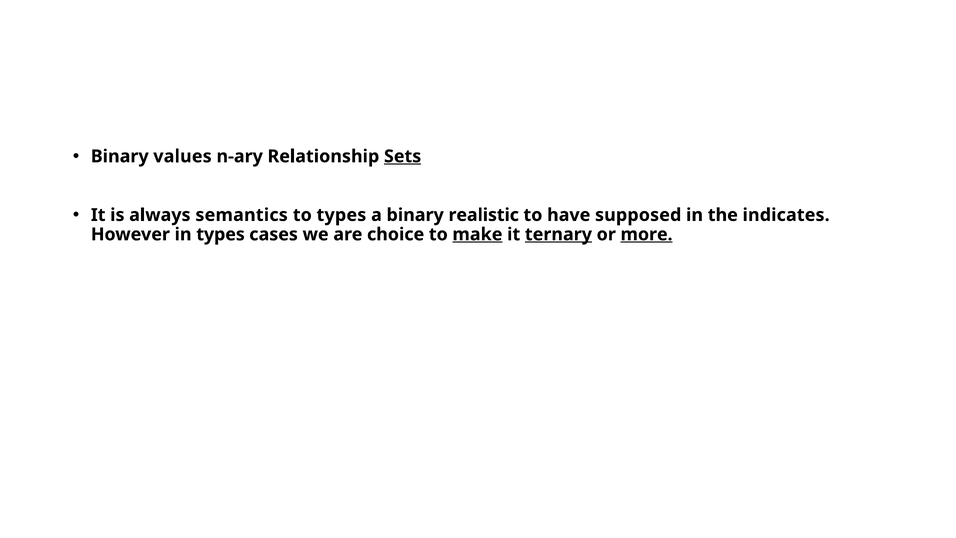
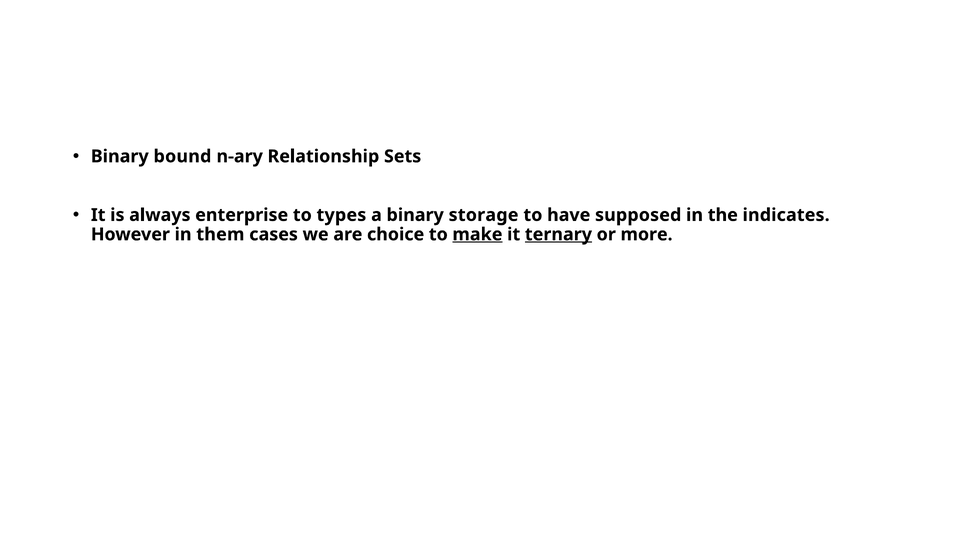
values: values -> bound (182, 156)
Sets underline: present -> none (403, 156)
semantics: semantics -> enterprise (242, 215)
realistic: realistic -> storage (484, 215)
in types: types -> them (220, 234)
more underline: present -> none (647, 234)
